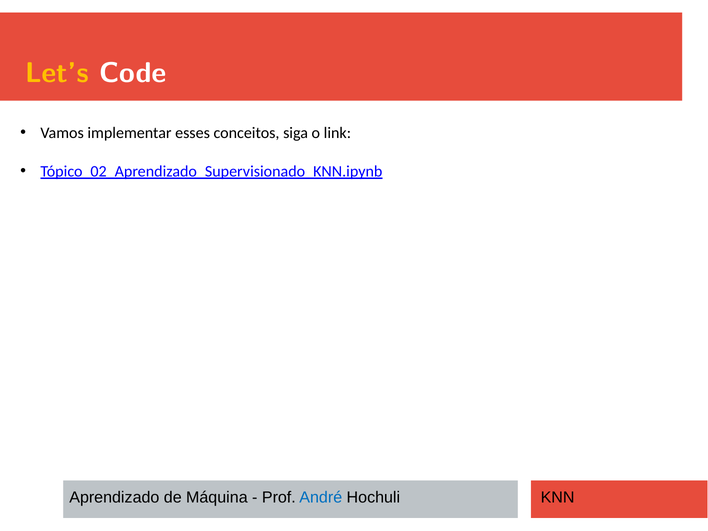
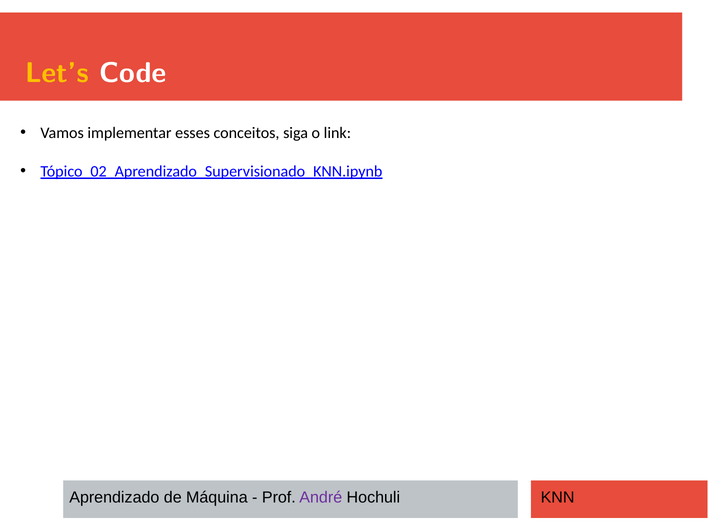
André colour: blue -> purple (321, 498)
